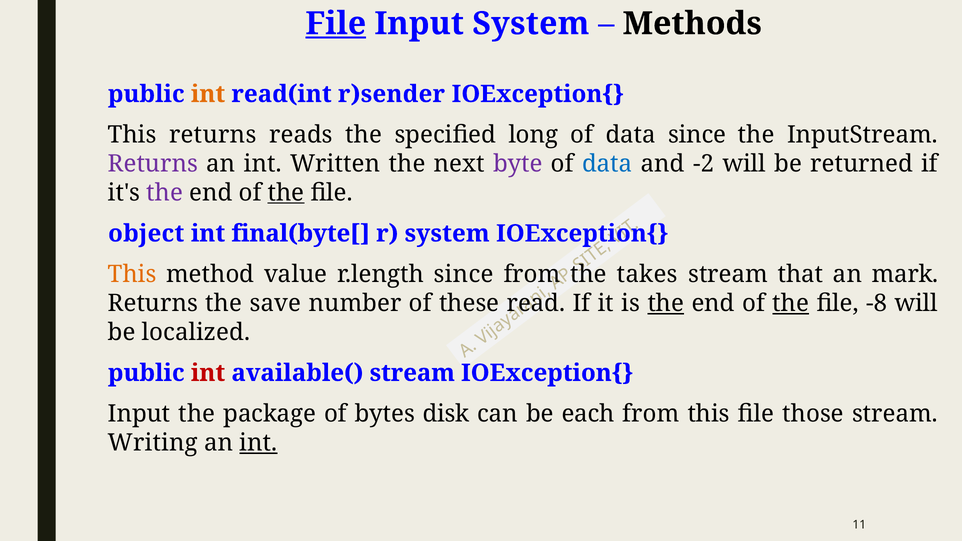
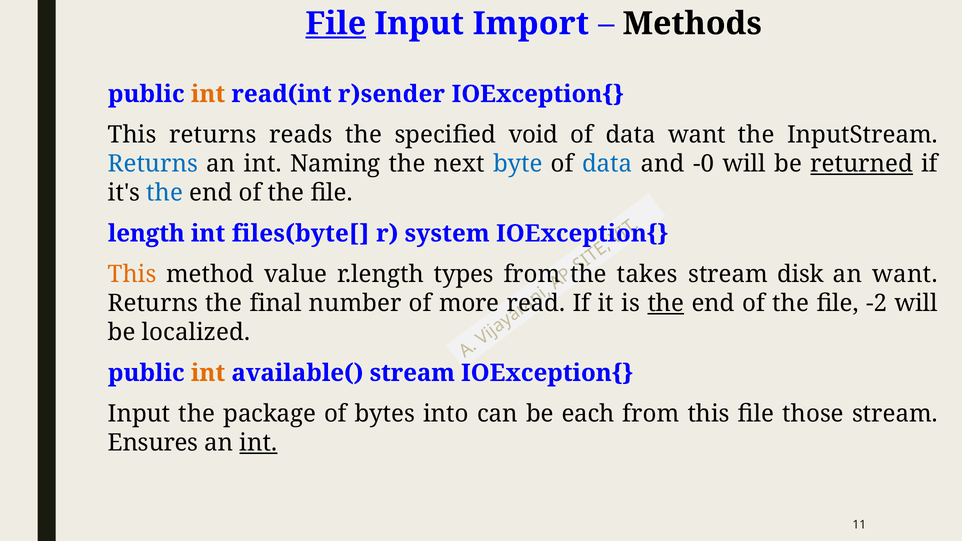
Input System: System -> Import (531, 24)
long: long -> void (533, 135)
data since: since -> want (697, 135)
Returns colour: purple -> blue (153, 164)
Written: Written -> Naming (335, 164)
byte colour: purple -> blue (518, 164)
-2: -2 -> -0 (704, 164)
returned underline: none -> present (862, 164)
the colour: purple -> blue (165, 193)
the underline: present -> none (286, 193)
object: object -> length (146, 234)
final(byte[: final(byte[ -> files(byte[ (301, 234)
r.length since: since -> types (464, 274)
that: that -> disk (801, 274)
an mark: mark -> want (905, 274)
save: save -> final (276, 303)
these: these -> more (469, 303)
the underline: present -> none (791, 303)
-8: -8 -> -2 (877, 303)
int colour: red -> orange (208, 373)
disk: disk -> into (446, 414)
Writing: Writing -> Ensures (153, 443)
